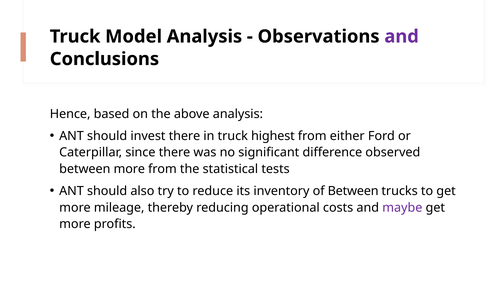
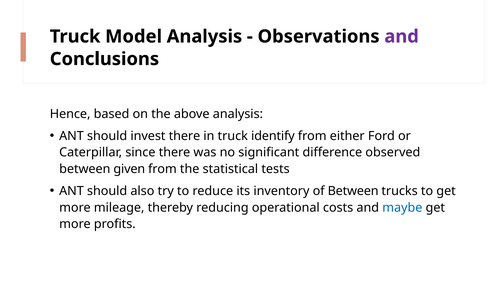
highest: highest -> identify (273, 136)
between more: more -> given (129, 169)
maybe colour: purple -> blue (402, 207)
